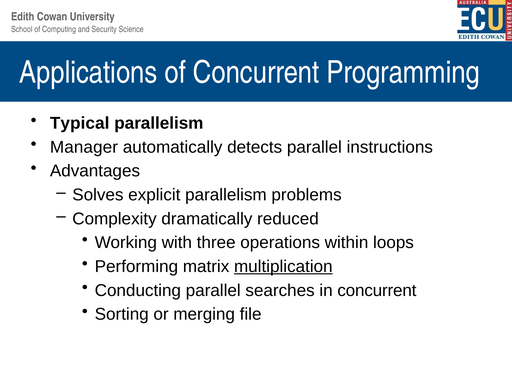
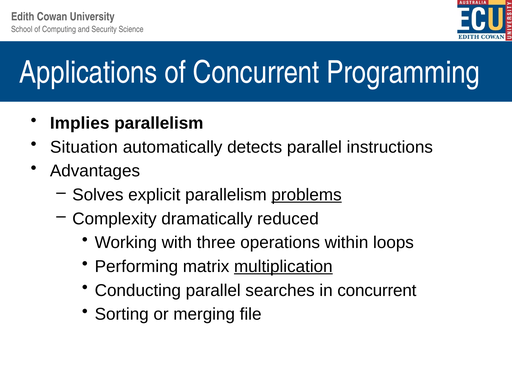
Typical: Typical -> Implies (80, 123)
Manager: Manager -> Situation (84, 147)
problems underline: none -> present (307, 195)
